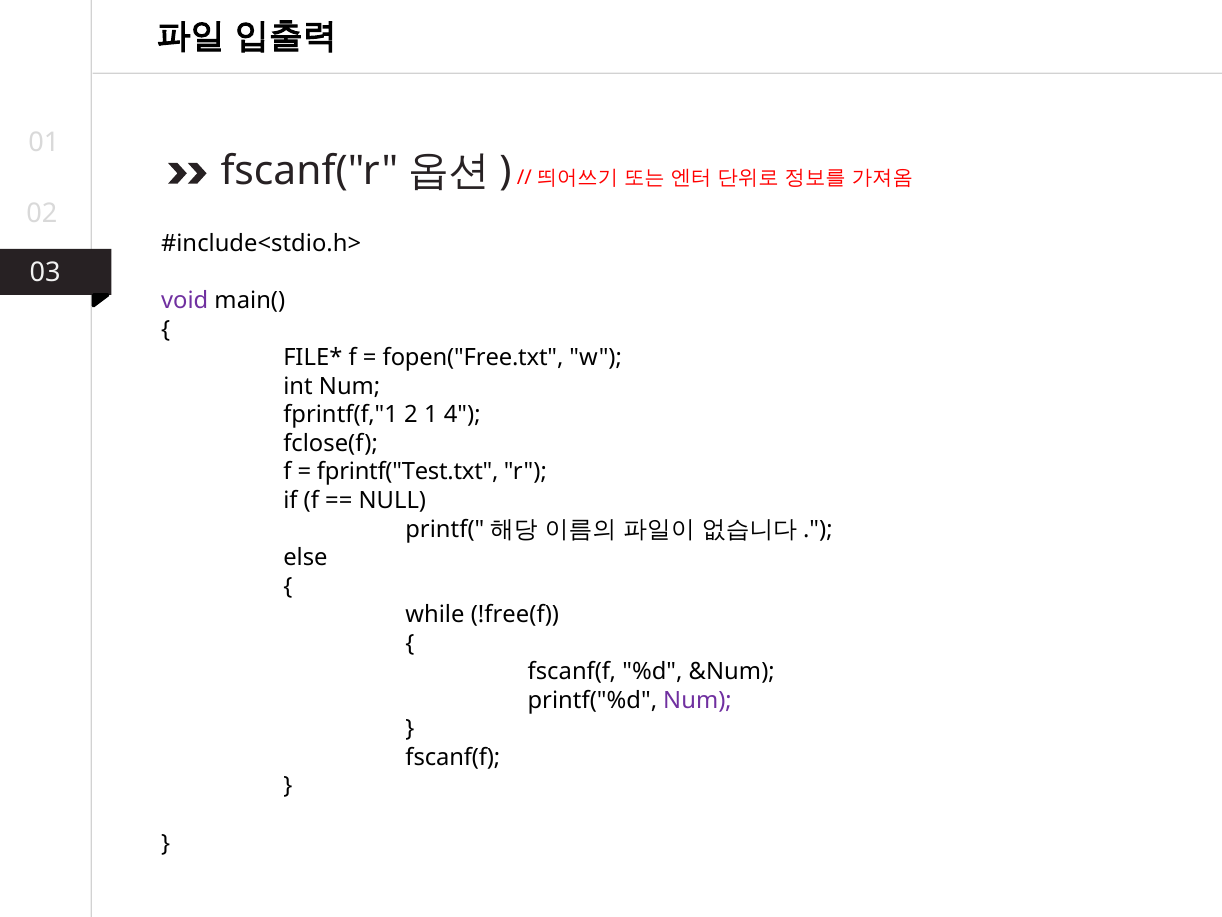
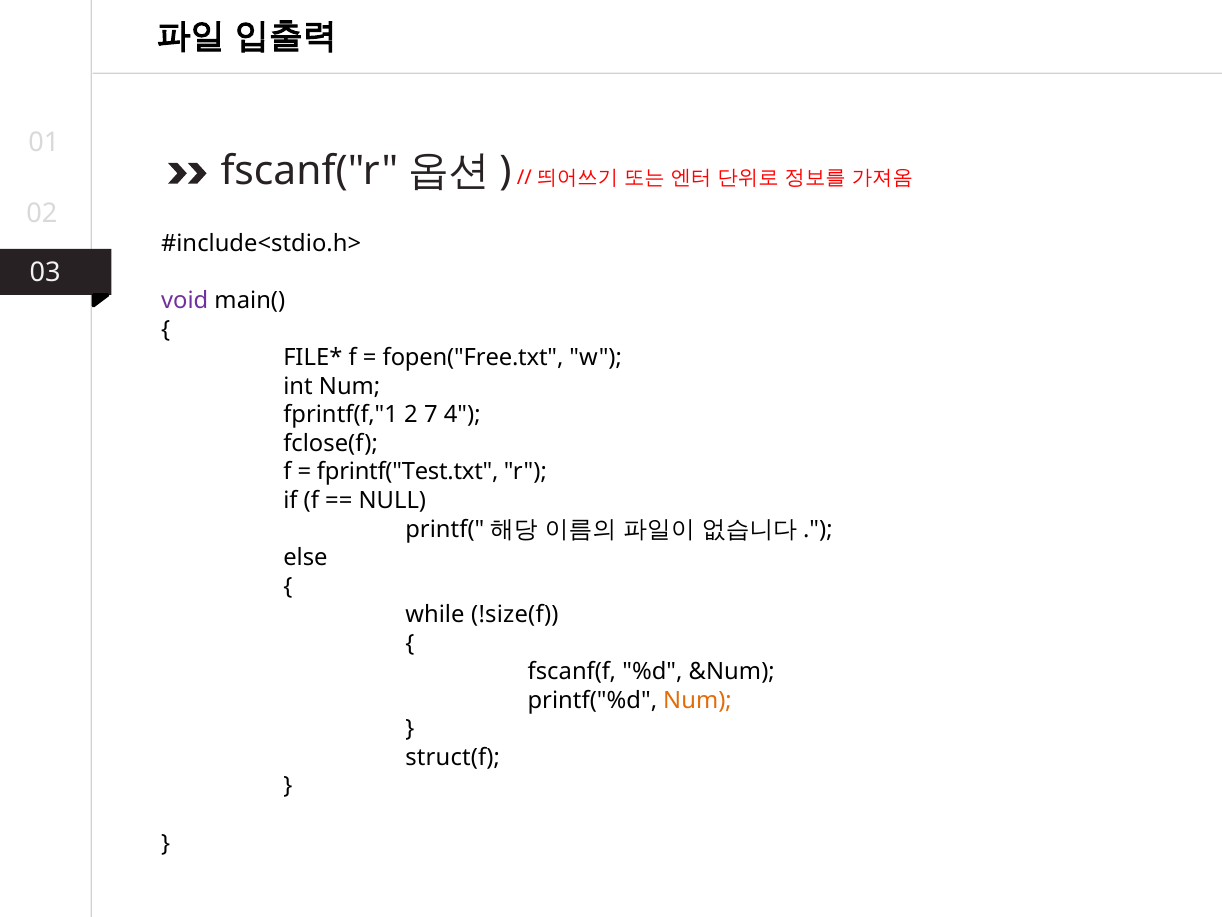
1: 1 -> 7 (431, 415)
!free(f: !free(f -> !size(f (515, 614)
Num colour: purple -> orange (698, 700)
fscanf(f: fscanf(f -> struct(f (453, 757)
